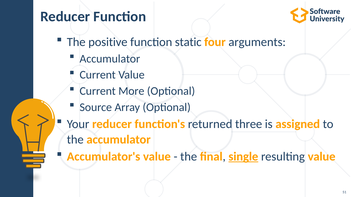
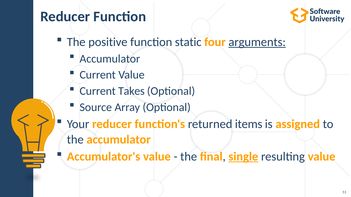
arguments underline: none -> present (257, 42)
More: More -> Takes (131, 91)
three: three -> items (249, 124)
